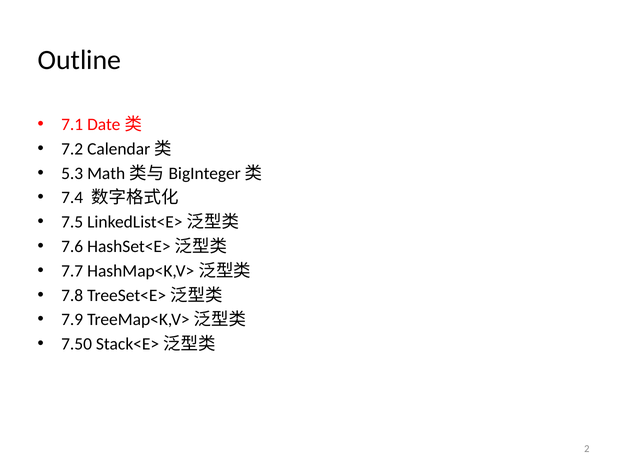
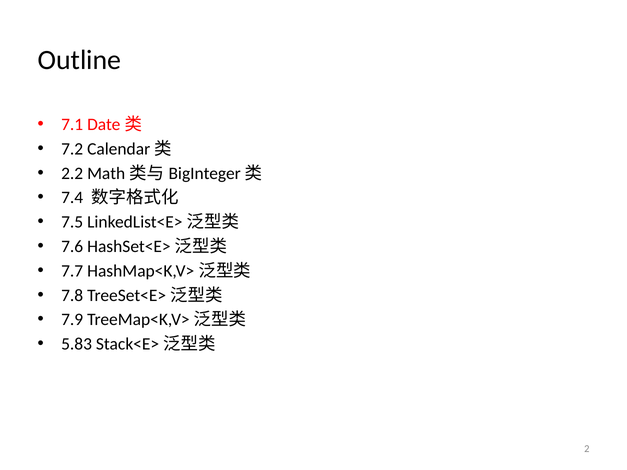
5.3: 5.3 -> 2.2 (72, 173)
7.50: 7.50 -> 5.83 (77, 344)
